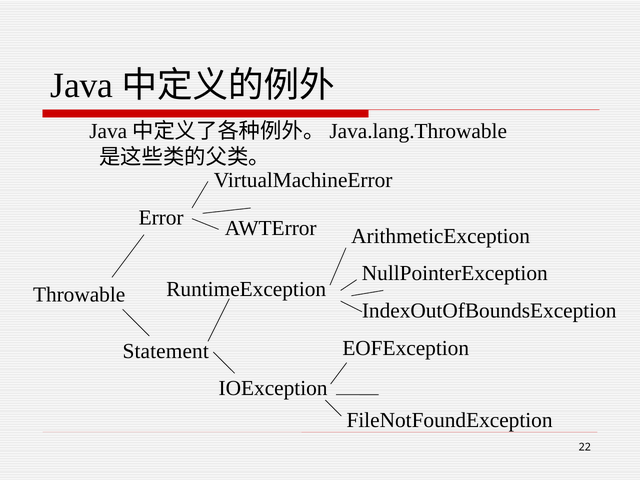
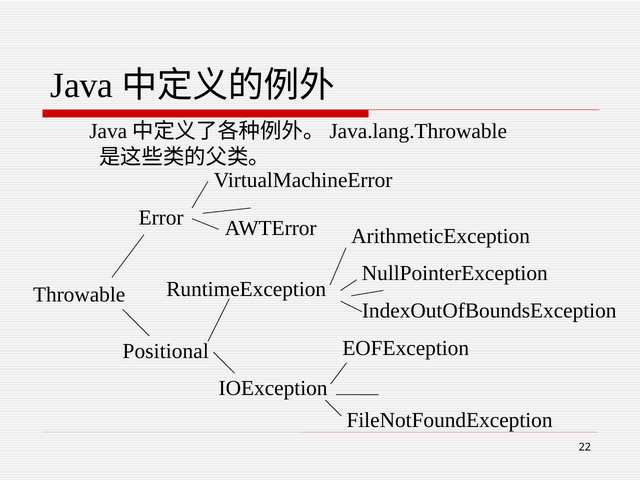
Statement: Statement -> Positional (166, 351)
